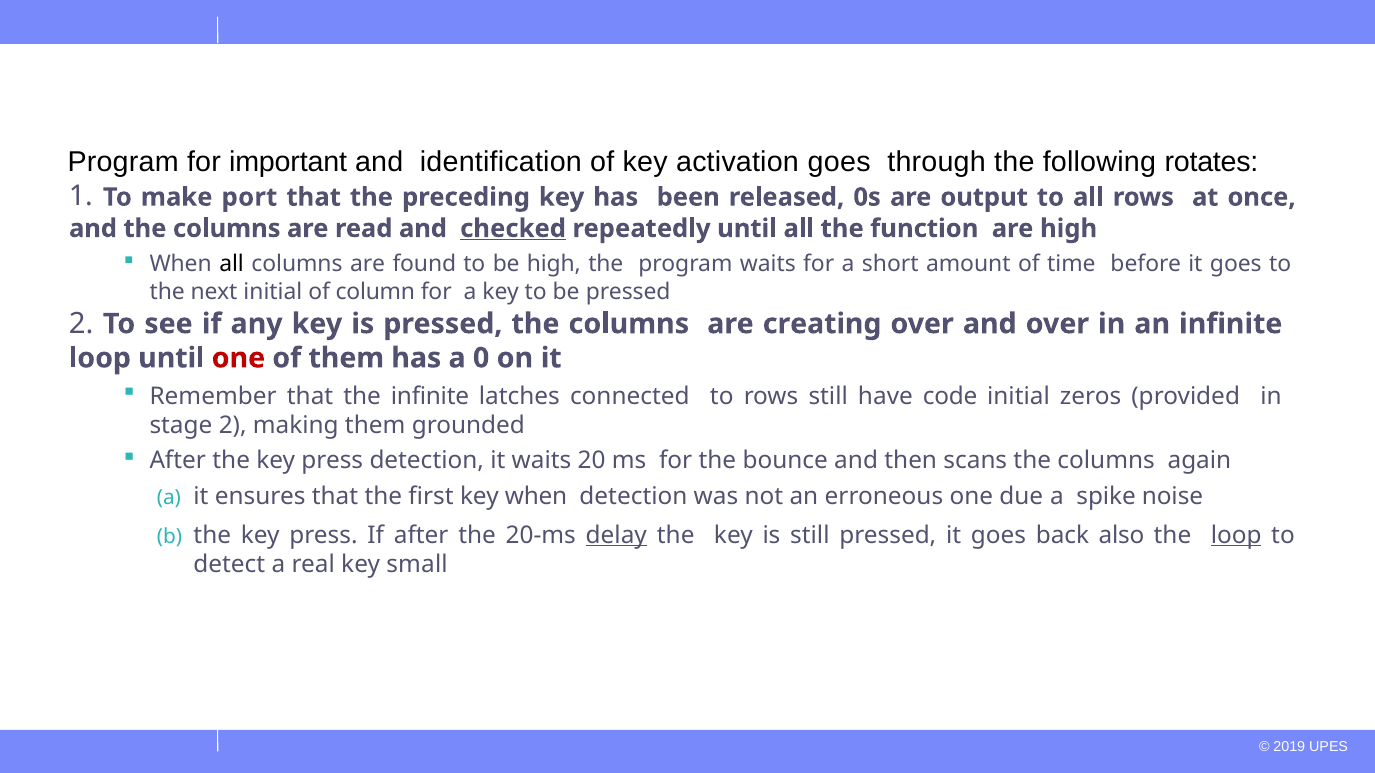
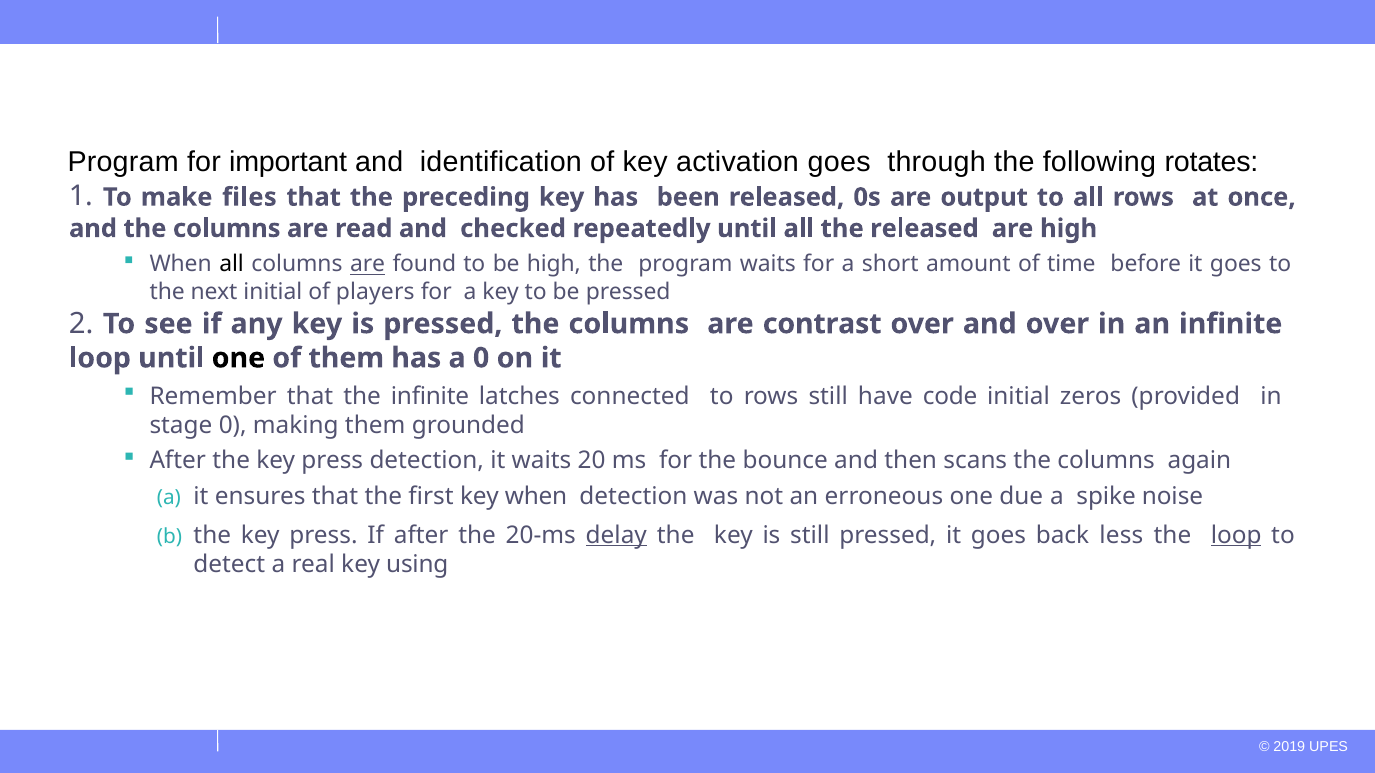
port: port -> files (249, 197)
checked underline: present -> none (513, 229)
the function: function -> released (924, 229)
are underline: none -> present (368, 265)
column: column -> players (375, 292)
creating: creating -> contrast (822, 324)
one colour: red -> black (238, 358)
stage 2: 2 -> 0 (233, 426)
also: also -> less (1121, 535)
small: small -> using (417, 565)
